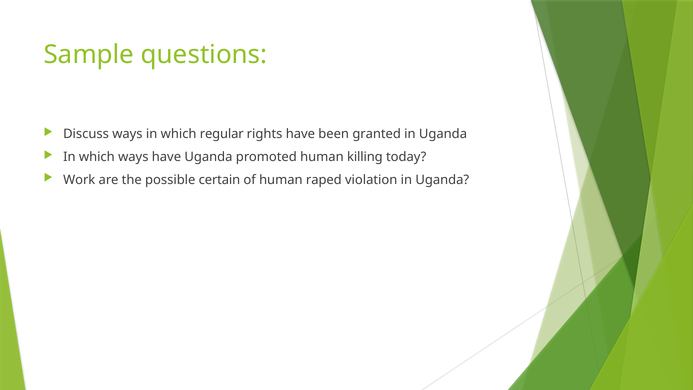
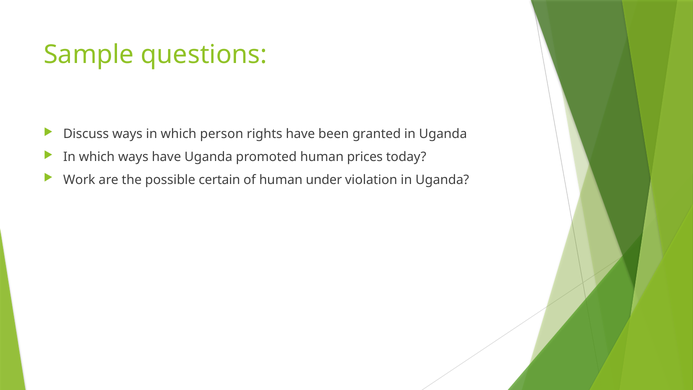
regular: regular -> person (222, 134)
killing: killing -> prices (365, 157)
raped: raped -> under (324, 180)
